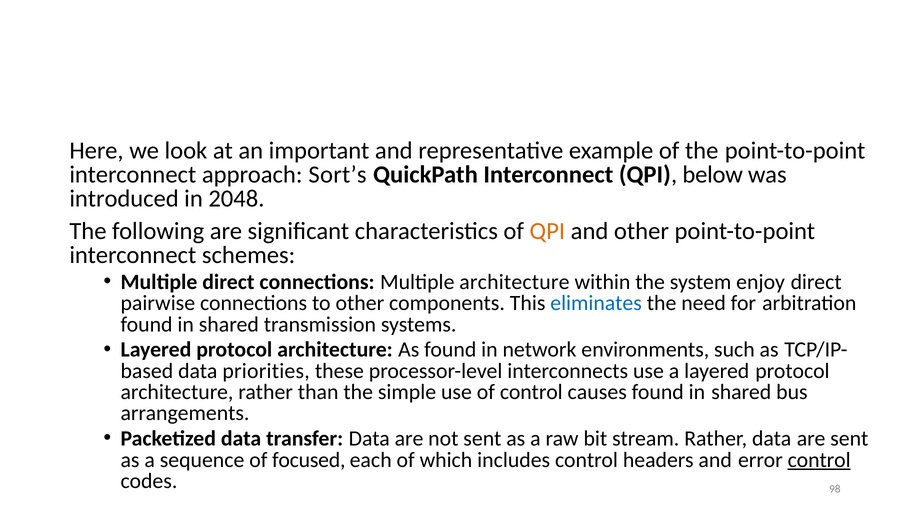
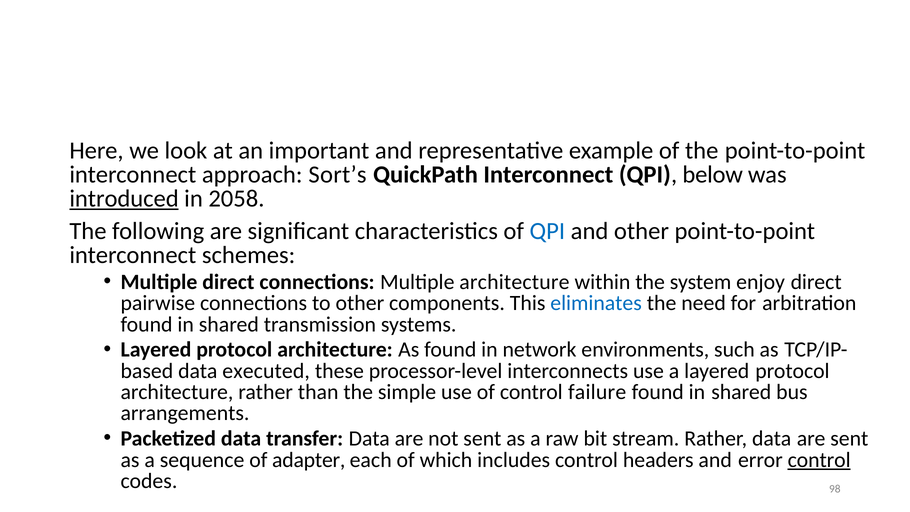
introduced underline: none -> present (124, 199)
2048: 2048 -> 2058 (236, 199)
QPI colour: orange -> blue (547, 231)
priorities: priorities -> executed (266, 371)
causes: causes -> failure (597, 392)
focused: focused -> adapter (309, 460)
